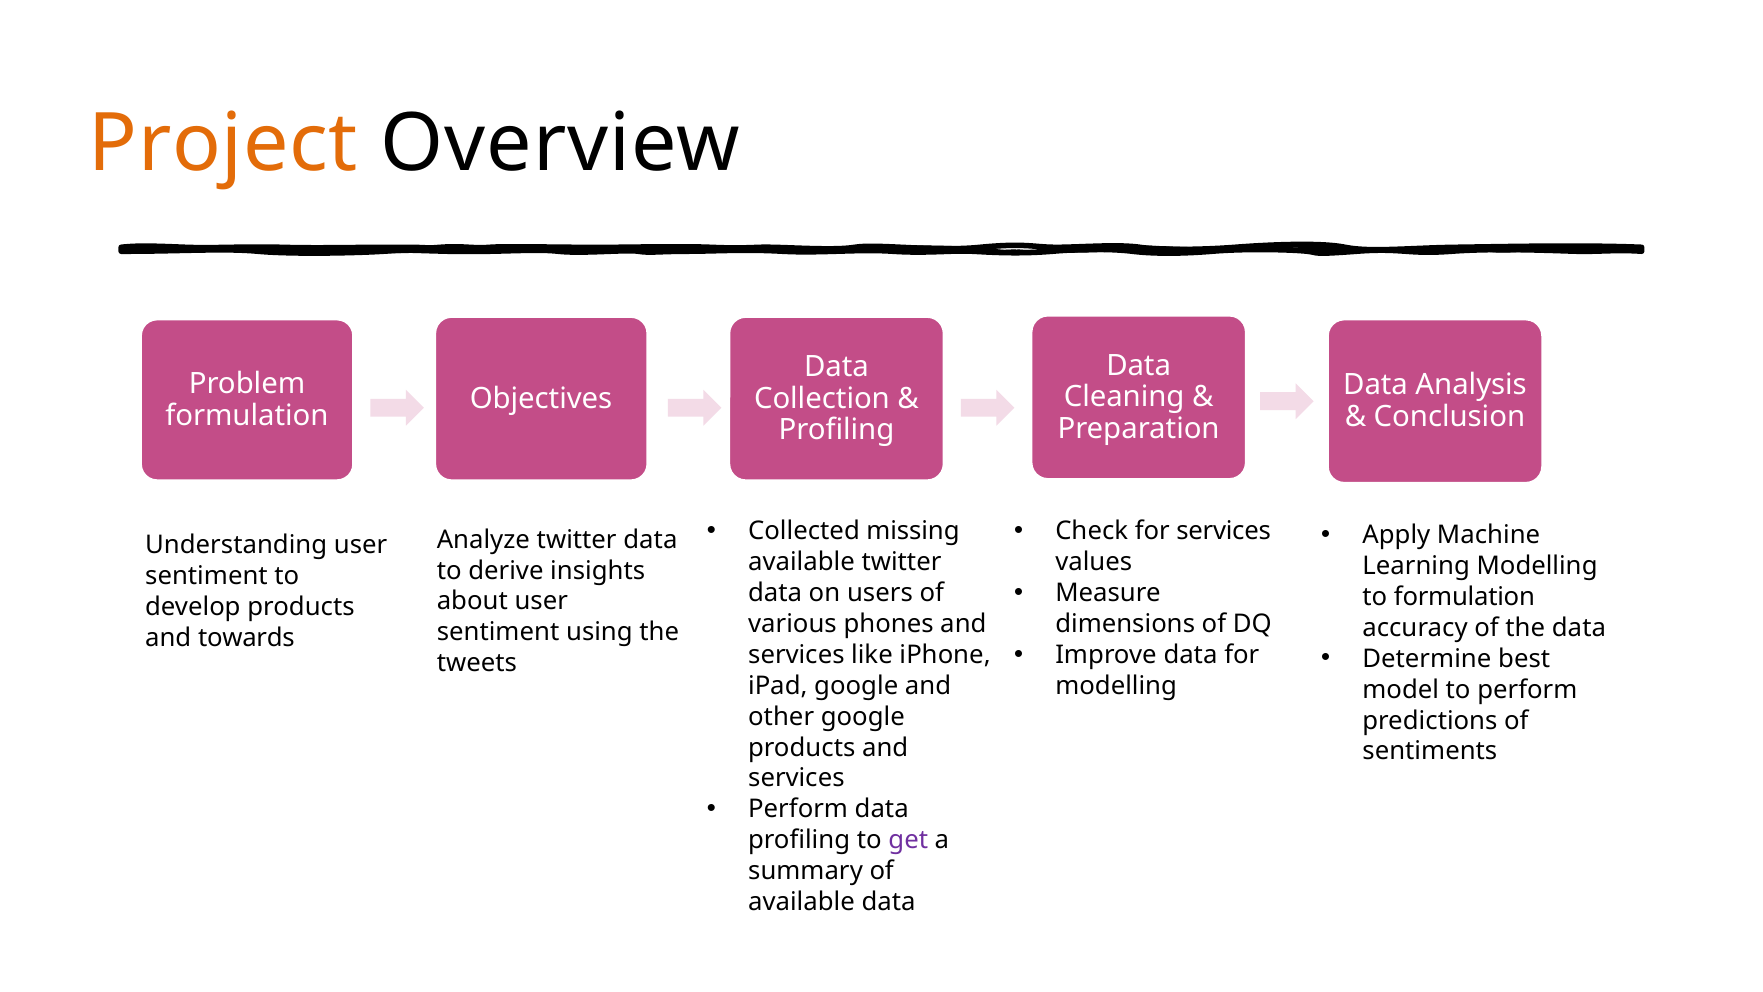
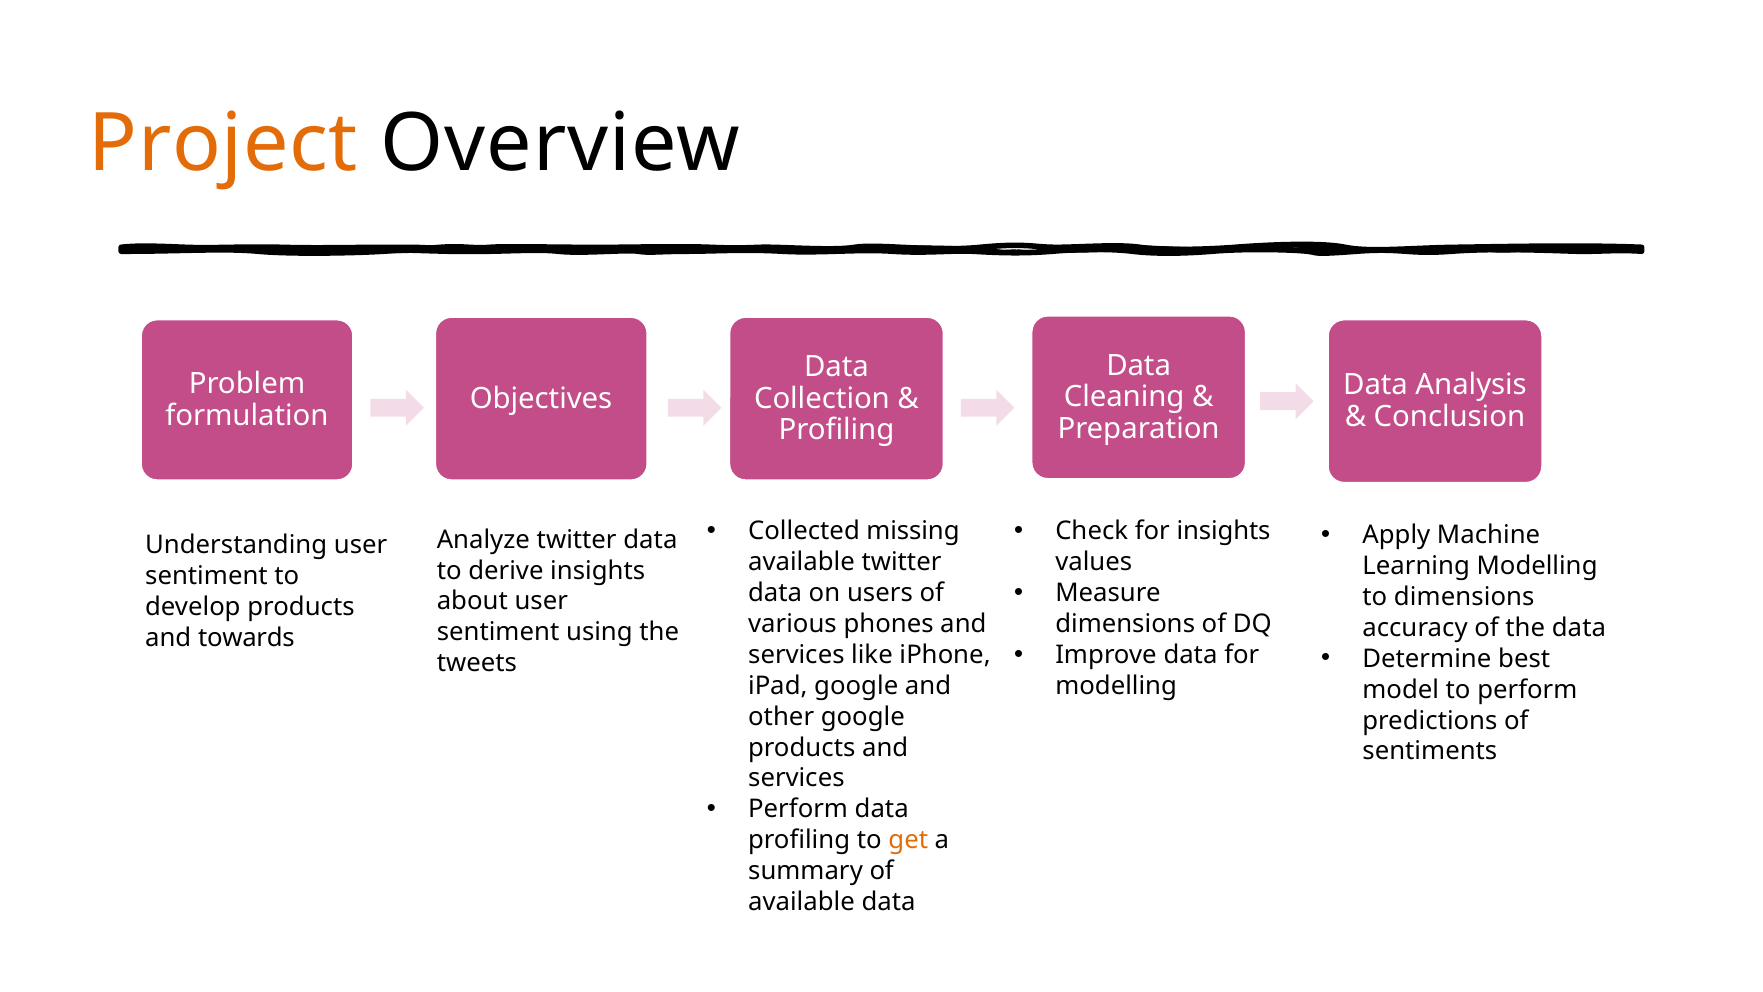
for services: services -> insights (1224, 531)
to formulation: formulation -> dimensions (1464, 597)
get colour: purple -> orange (908, 840)
